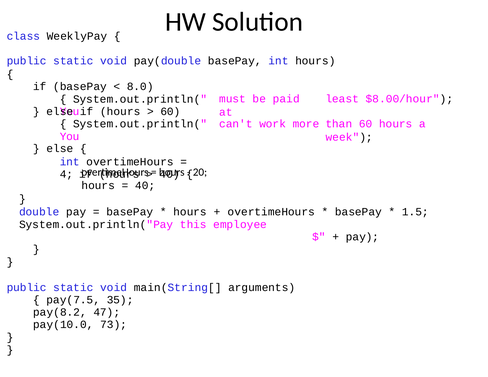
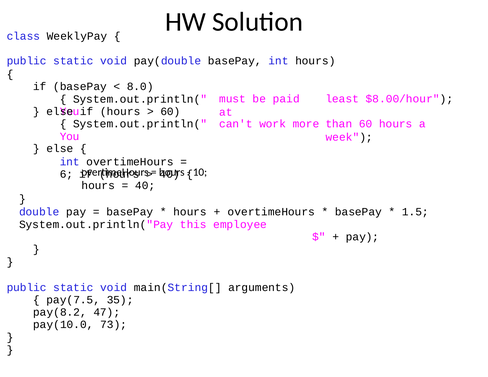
20: 20 -> 10 (200, 172)
4: 4 -> 6 (66, 174)
